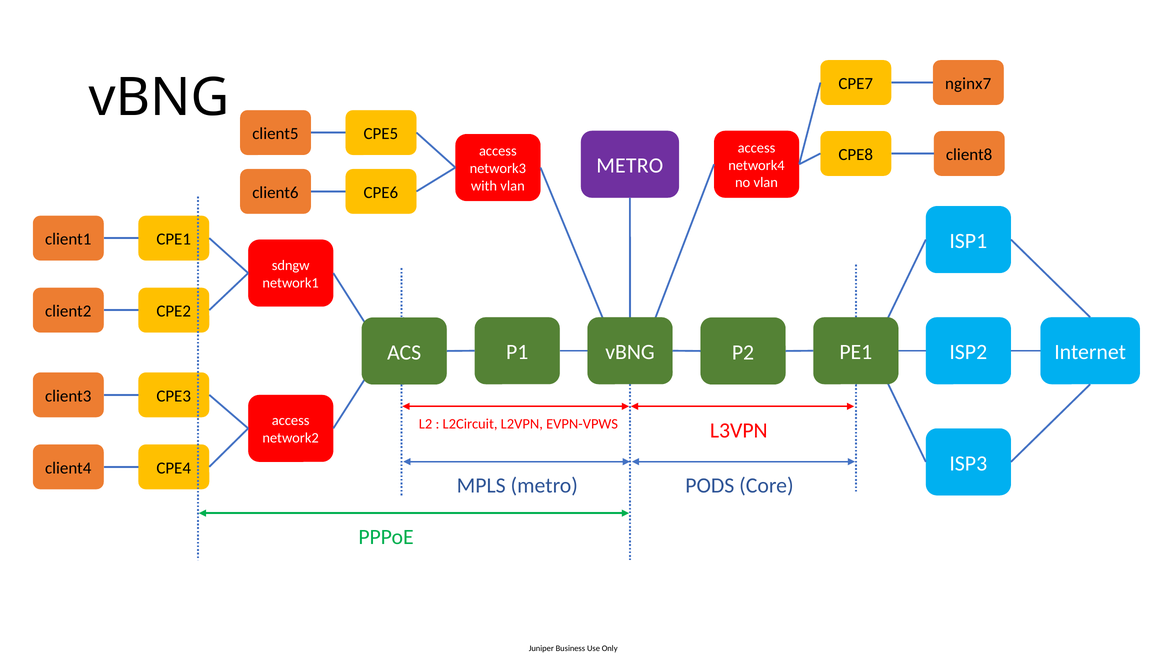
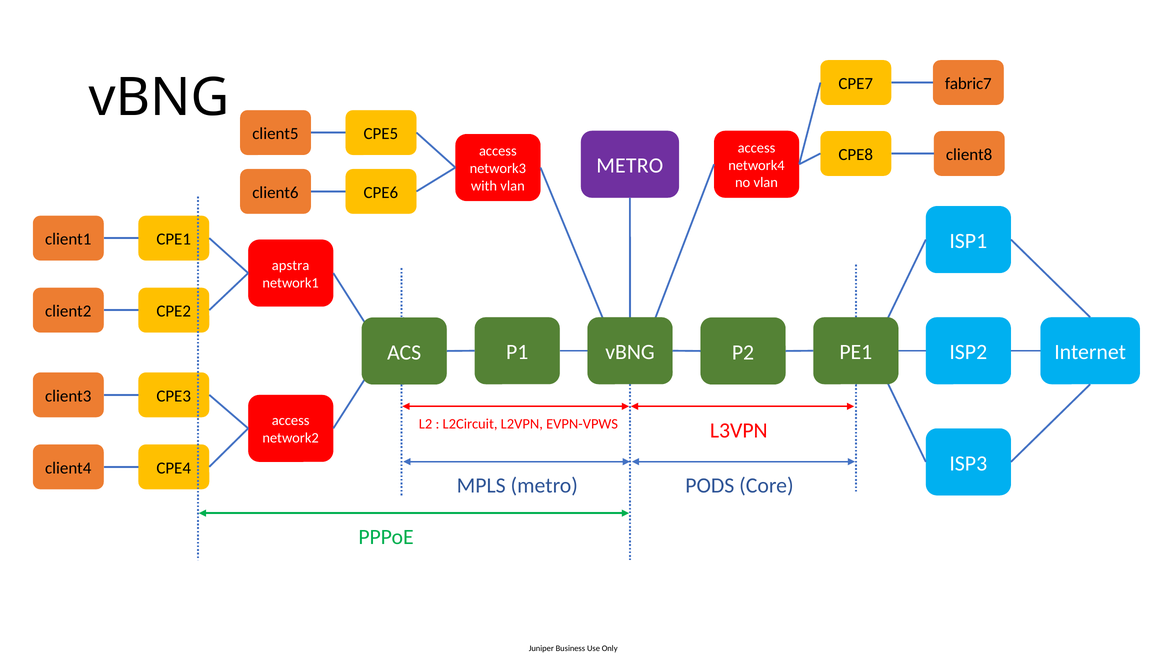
nginx7: nginx7 -> fabric7 (968, 84)
sdngw: sdngw -> apstra (291, 266)
